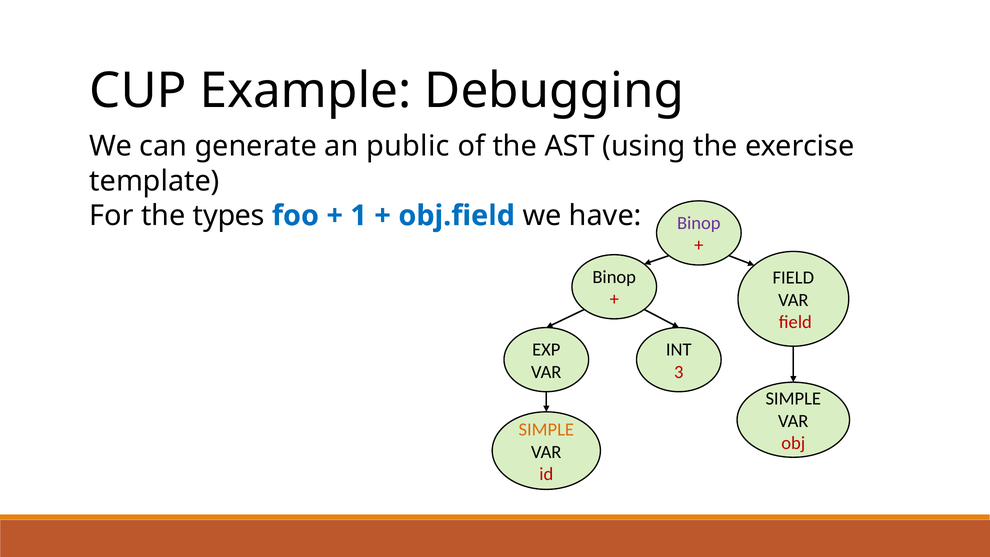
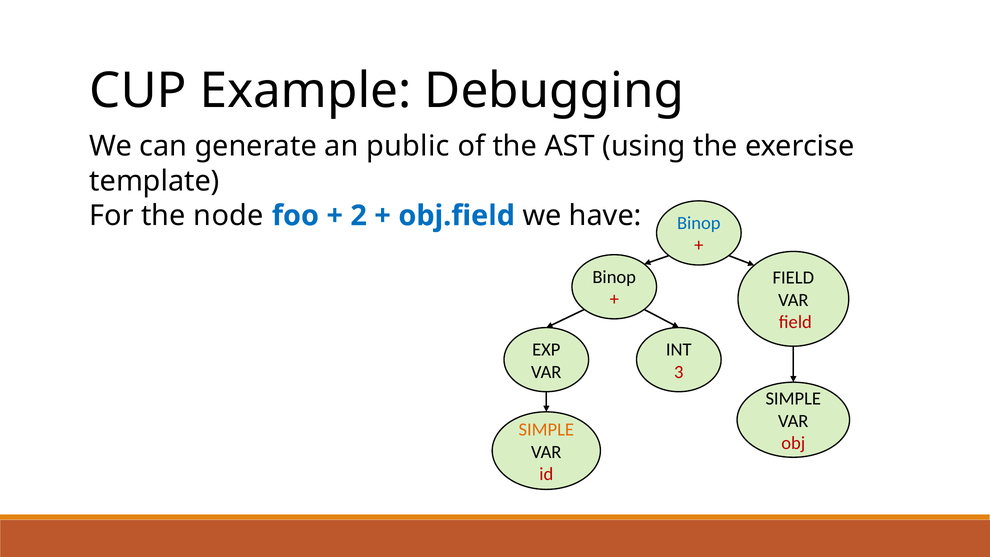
types: types -> node (229, 216)
1: 1 -> 2 (359, 216)
Binop colour: purple -> blue (699, 223)
